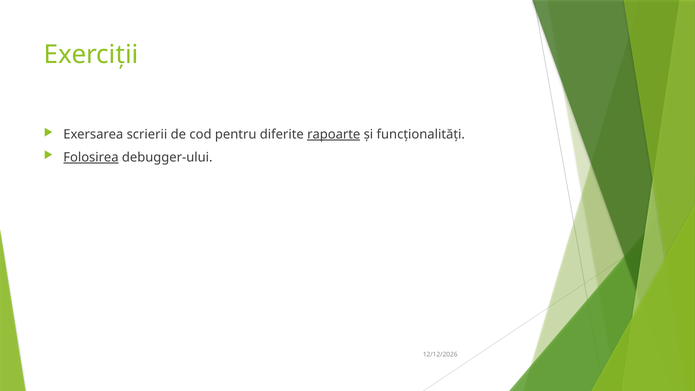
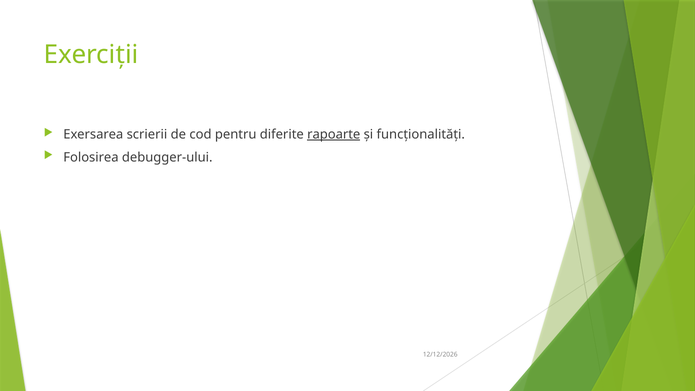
Folosirea underline: present -> none (91, 157)
